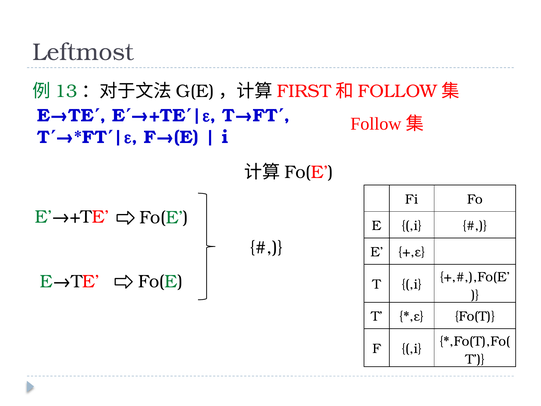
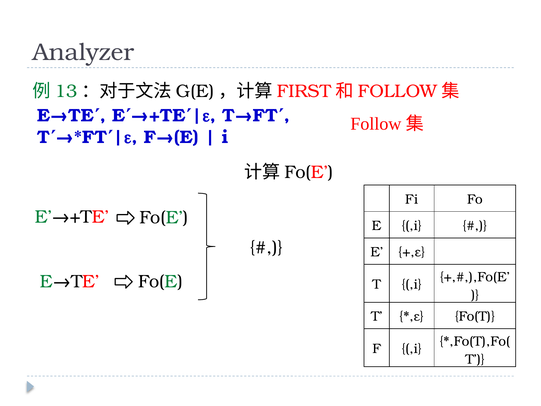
Leftmost: Leftmost -> Analyzer (83, 52)
